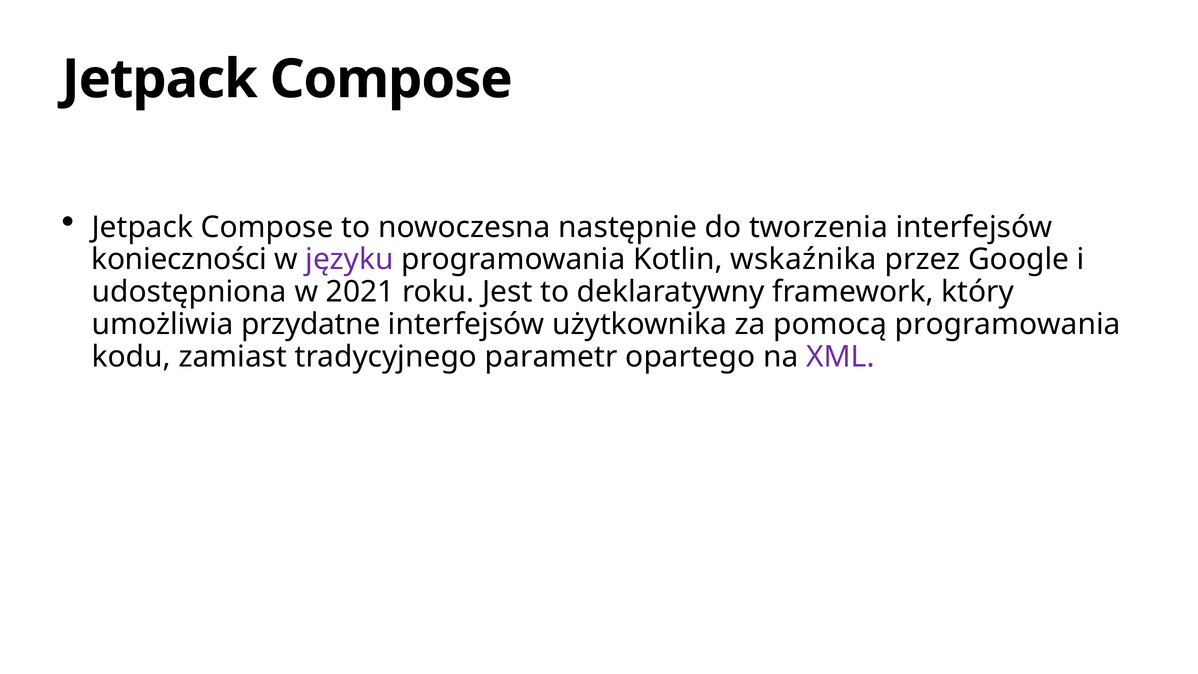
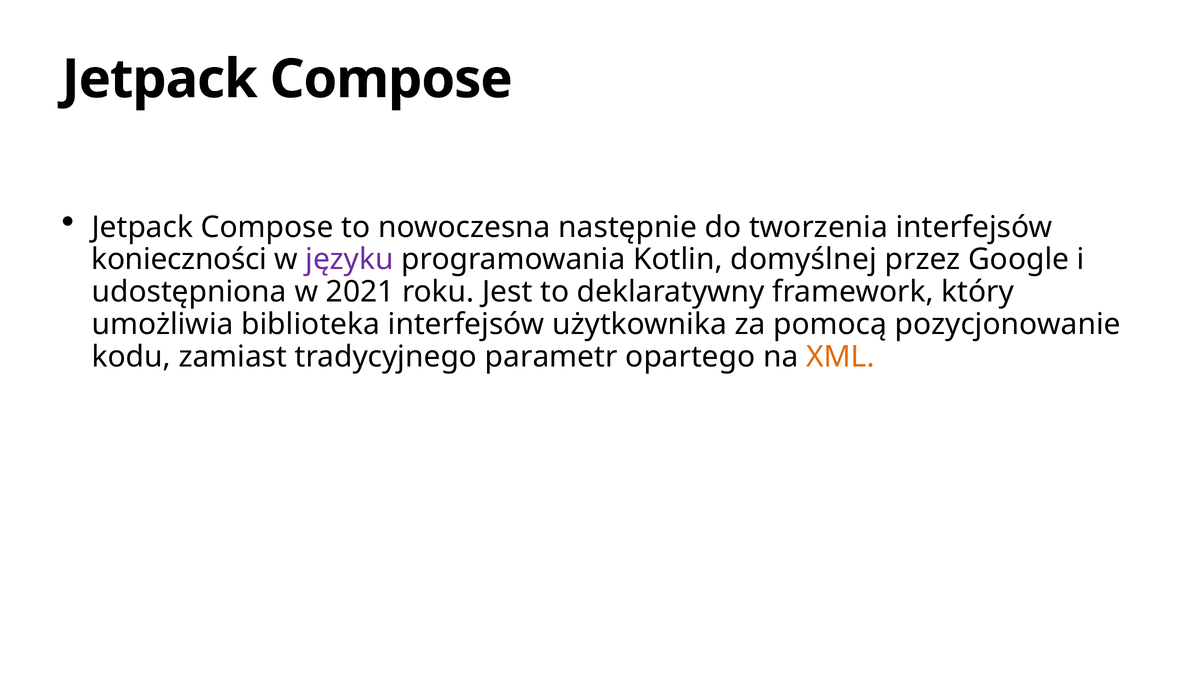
wskaźnika: wskaźnika -> domyślnej (804, 260)
przydatne: przydatne -> biblioteka (311, 324)
pomocą programowania: programowania -> pozycjonowanie (1008, 324)
XML colour: purple -> orange (840, 357)
